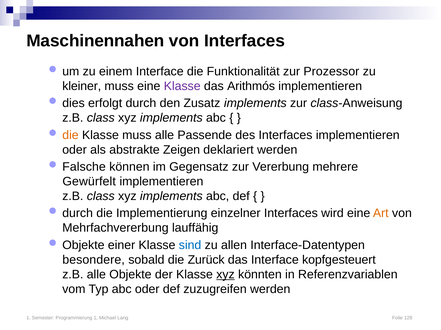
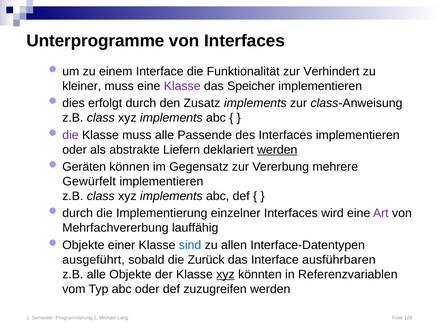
Maschinennahen: Maschinennahen -> Unterprogramme (95, 41)
Prozessor: Prozessor -> Verhindert (331, 72)
Arithmós: Arithmós -> Speicher (251, 86)
die colour: orange -> purple (70, 135)
Zeigen: Zeigen -> Liefern (182, 150)
werden underline: none -> present (277, 150)
Falsche: Falsche -> Geräten (84, 167)
Art colour: orange -> purple (381, 214)
besondere: besondere -> ausgeführt (94, 260)
kopfgesteuert: kopfgesteuert -> ausführbaren (339, 260)
